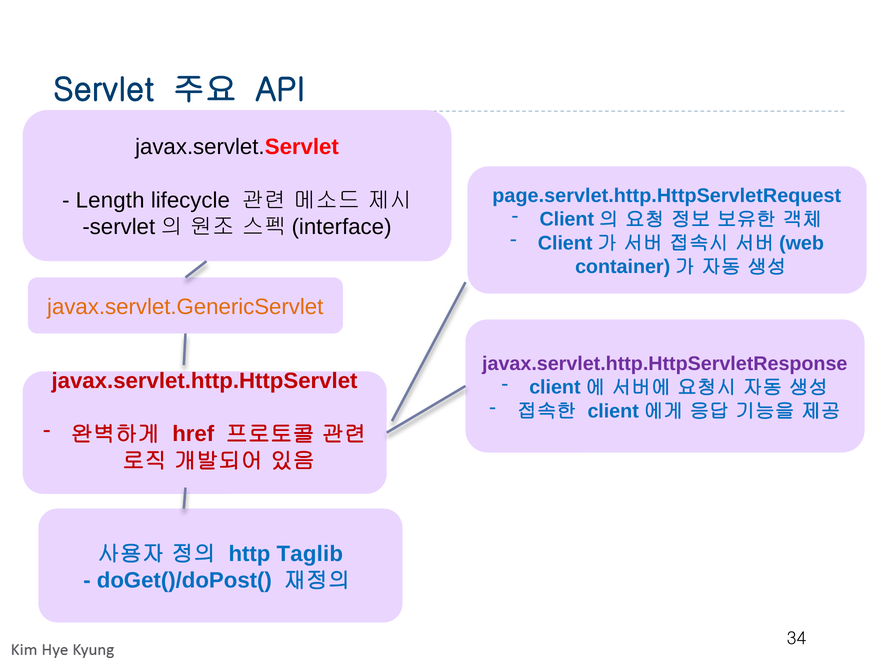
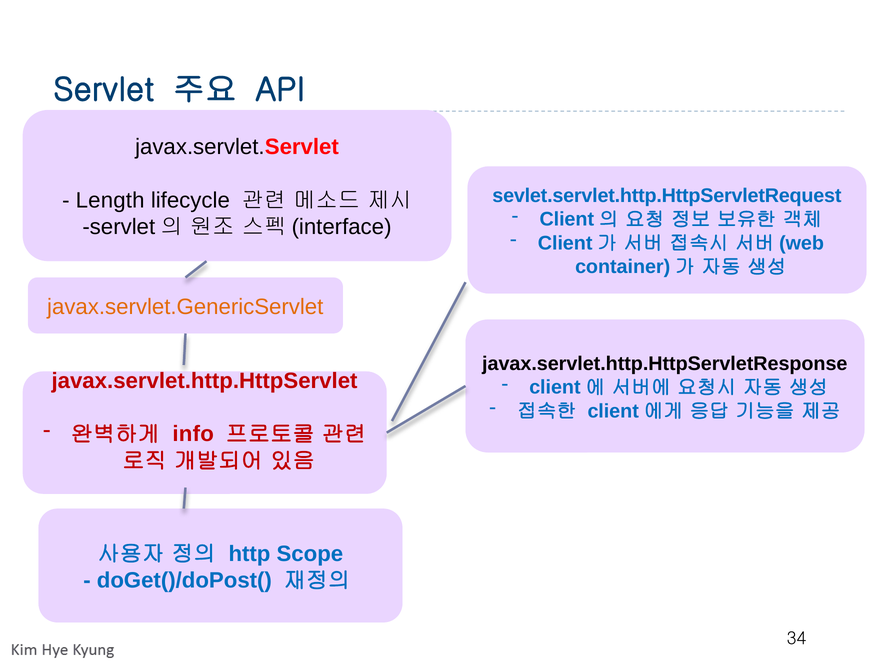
page.servlet.http.HttpServletRequest: page.servlet.http.HttpServletRequest -> sevlet.servlet.http.HttpServletRequest (667, 196)
javax.servlet.http.HttpServletResponse colour: purple -> black (665, 364)
href: href -> info (193, 434)
Taglib: Taglib -> Scope (310, 554)
